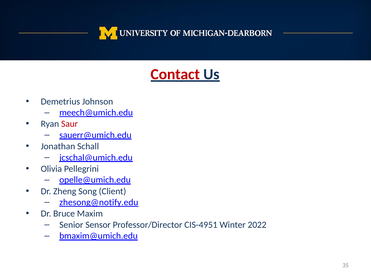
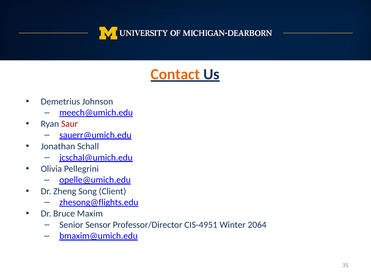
Contact colour: red -> orange (175, 74)
zhesong@notify.edu: zhesong@notify.edu -> zhesong@flights.edu (99, 203)
2022: 2022 -> 2064 (257, 225)
